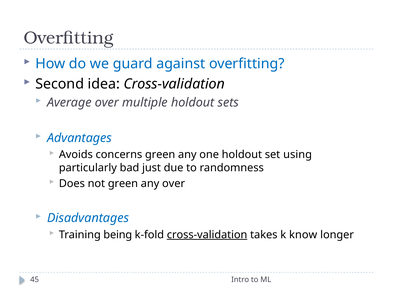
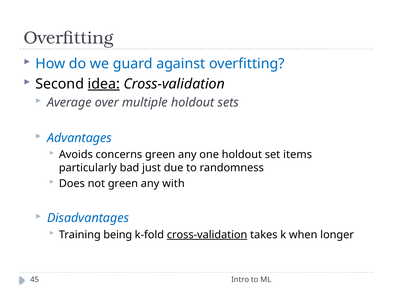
idea underline: none -> present (104, 84)
using: using -> items (298, 155)
any over: over -> with (174, 184)
know: know -> when (303, 235)
